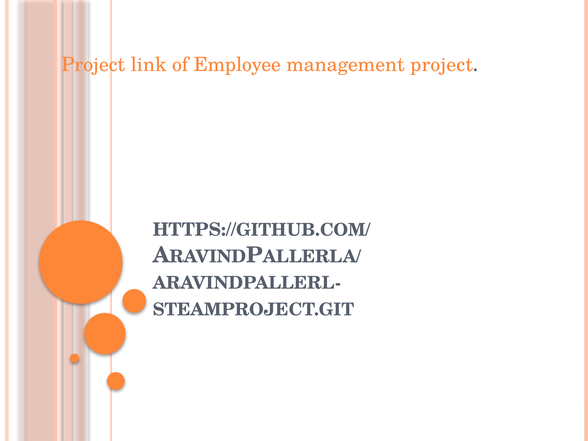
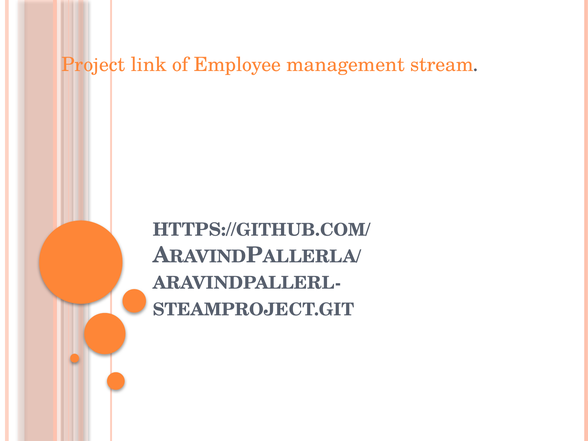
management project: project -> stream (442, 65)
